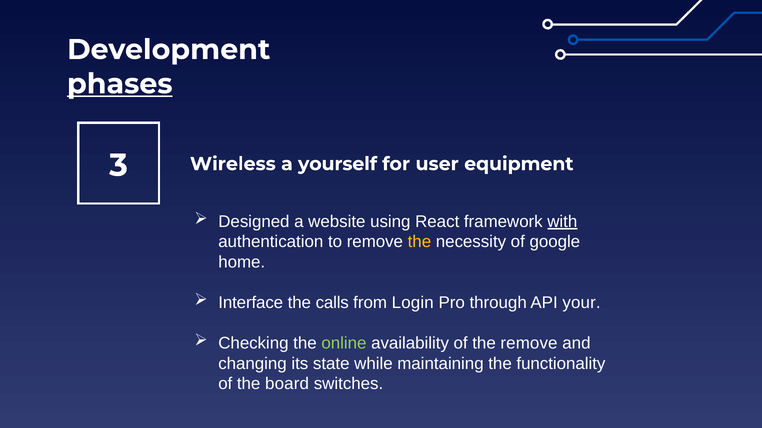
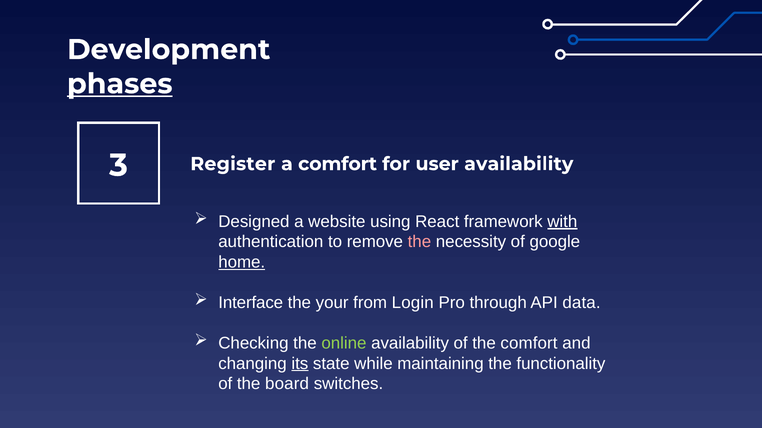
Wireless: Wireless -> Register (233, 164)
a yourself: yourself -> comfort (338, 164)
user equipment: equipment -> availability (519, 164)
the colour: yellow -> pink (419, 242)
home underline: none -> present (242, 262)
calls: calls -> your (332, 303)
your: your -> data (582, 303)
the remove: remove -> comfort (529, 344)
its underline: none -> present (300, 364)
